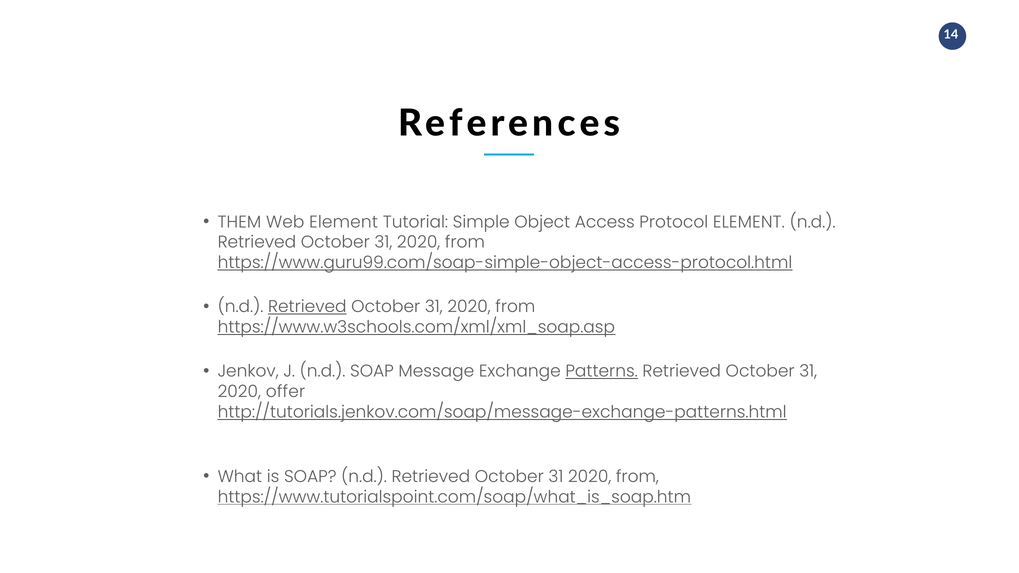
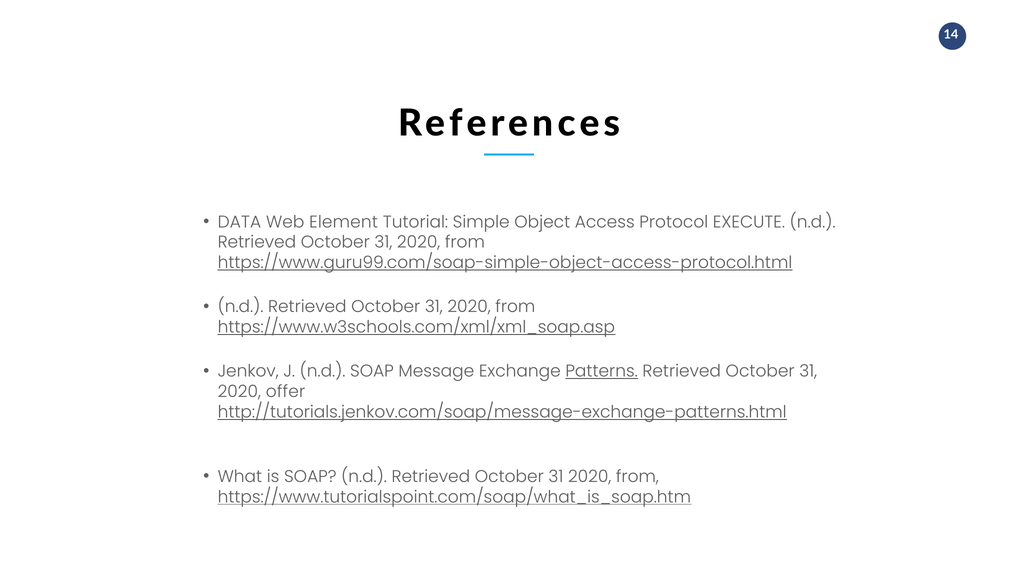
THEM: THEM -> DATA (239, 222)
Protocol ELEMENT: ELEMENT -> EXECUTE (749, 222)
Retrieved underline: present -> none (307, 307)
